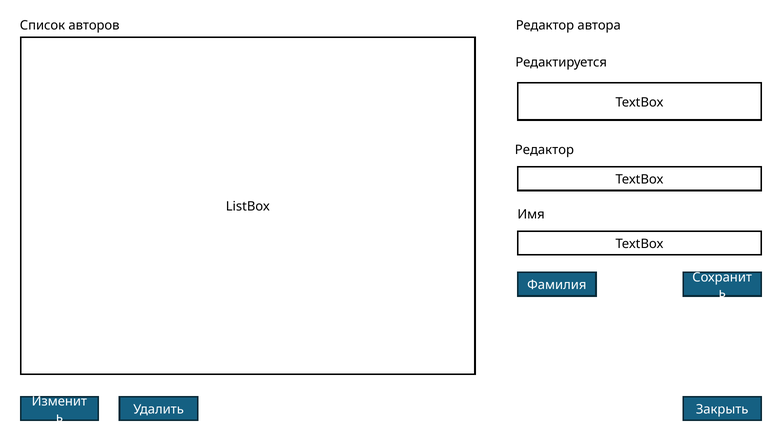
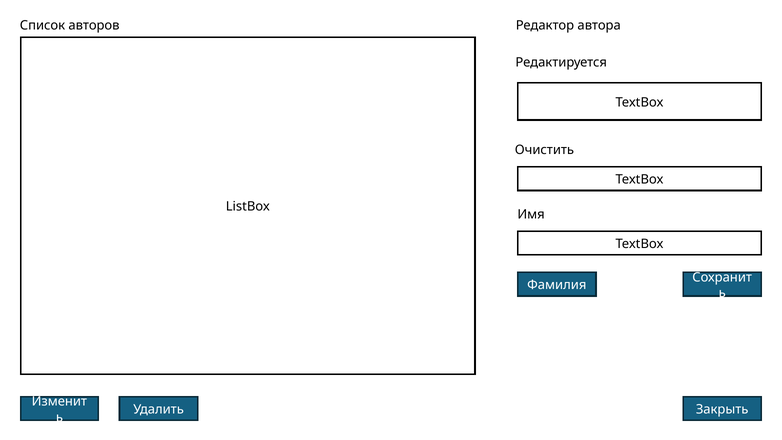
Редактор: Редактор -> Очистить (544, 150)
